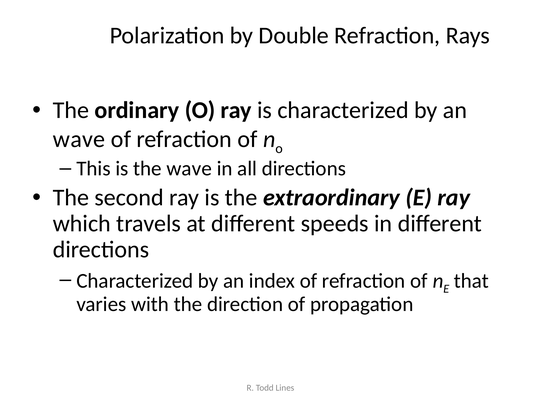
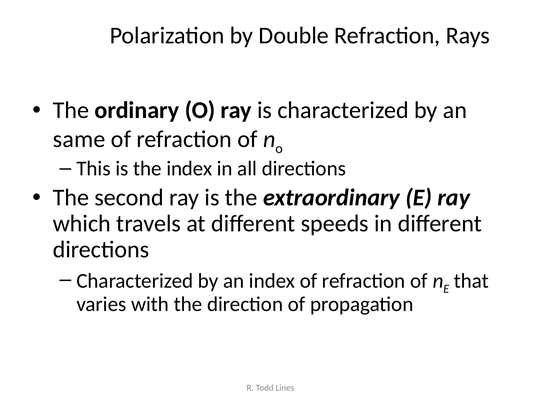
wave: wave -> same (79, 139)
the wave: wave -> index (189, 168)
